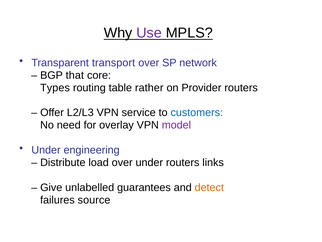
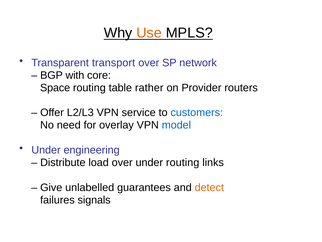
Use colour: purple -> orange (149, 33)
that: that -> with (75, 75)
Types: Types -> Space (55, 88)
model colour: purple -> blue (176, 125)
under routers: routers -> routing (183, 162)
source: source -> signals (94, 200)
